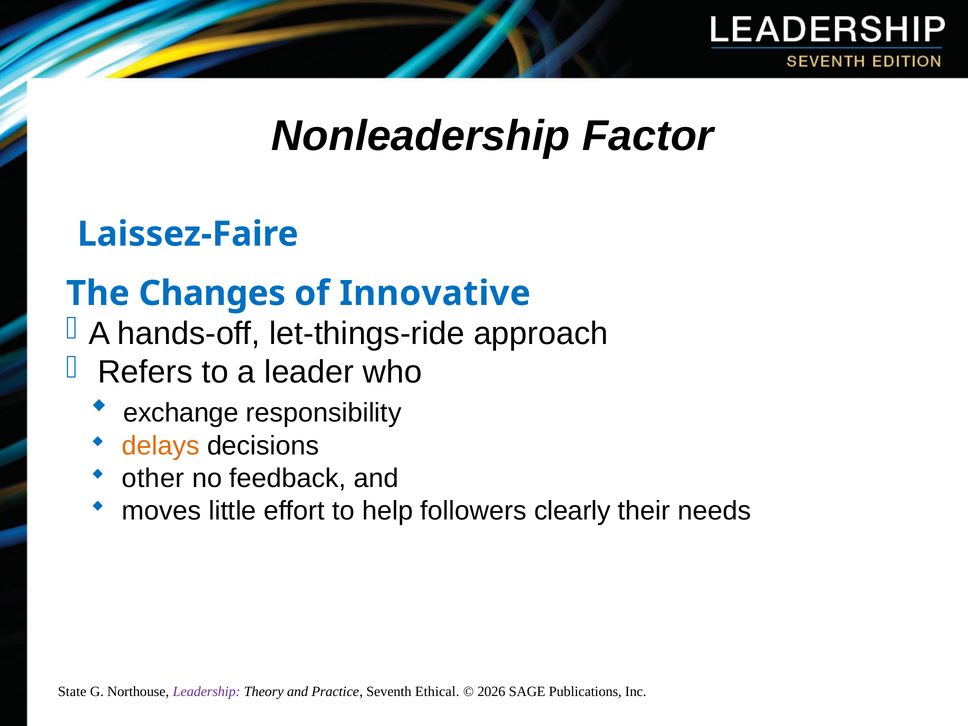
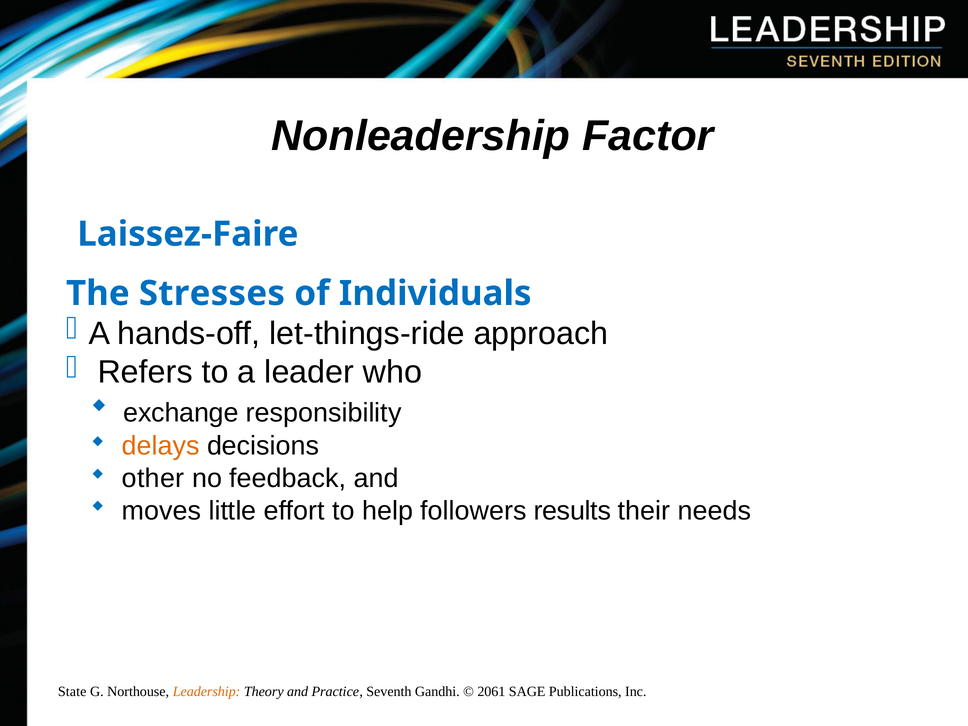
Changes: Changes -> Stresses (212, 293)
Innovative: Innovative -> Individuals (435, 293)
clearly: clearly -> results (572, 511)
Leadership colour: purple -> orange (207, 692)
Ethical: Ethical -> Gandhi (437, 692)
2026: 2026 -> 2061 (491, 692)
